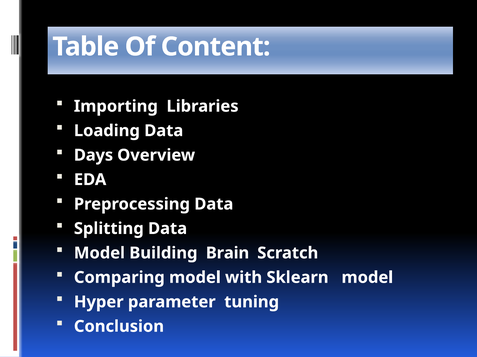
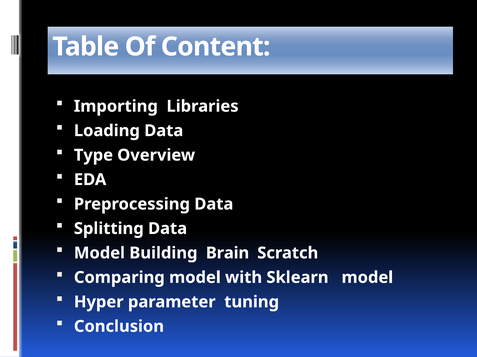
Days: Days -> Type (93, 155)
